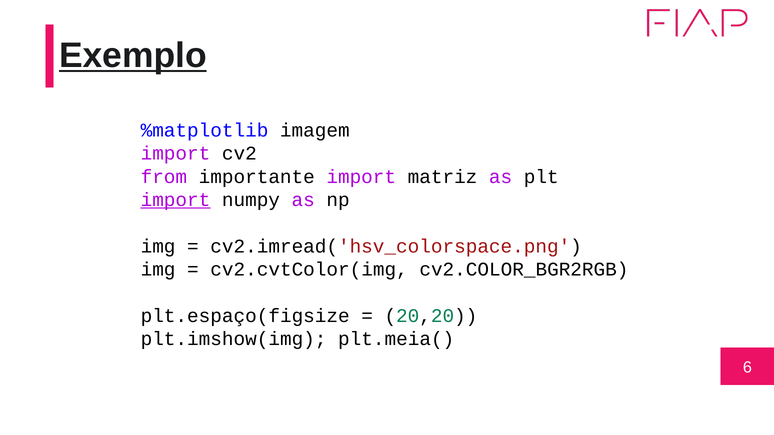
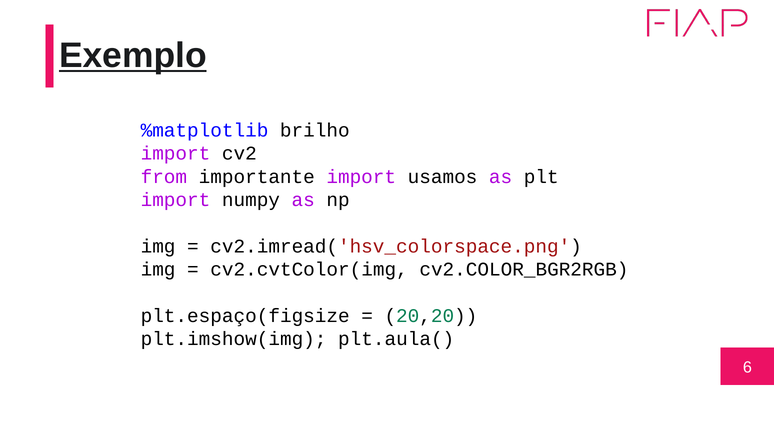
imagem: imagem -> brilho (315, 130)
matriz: matriz -> usamos (443, 177)
import underline: present -> none (175, 200)
plt.meia(: plt.meia( -> plt.aula( (396, 339)
